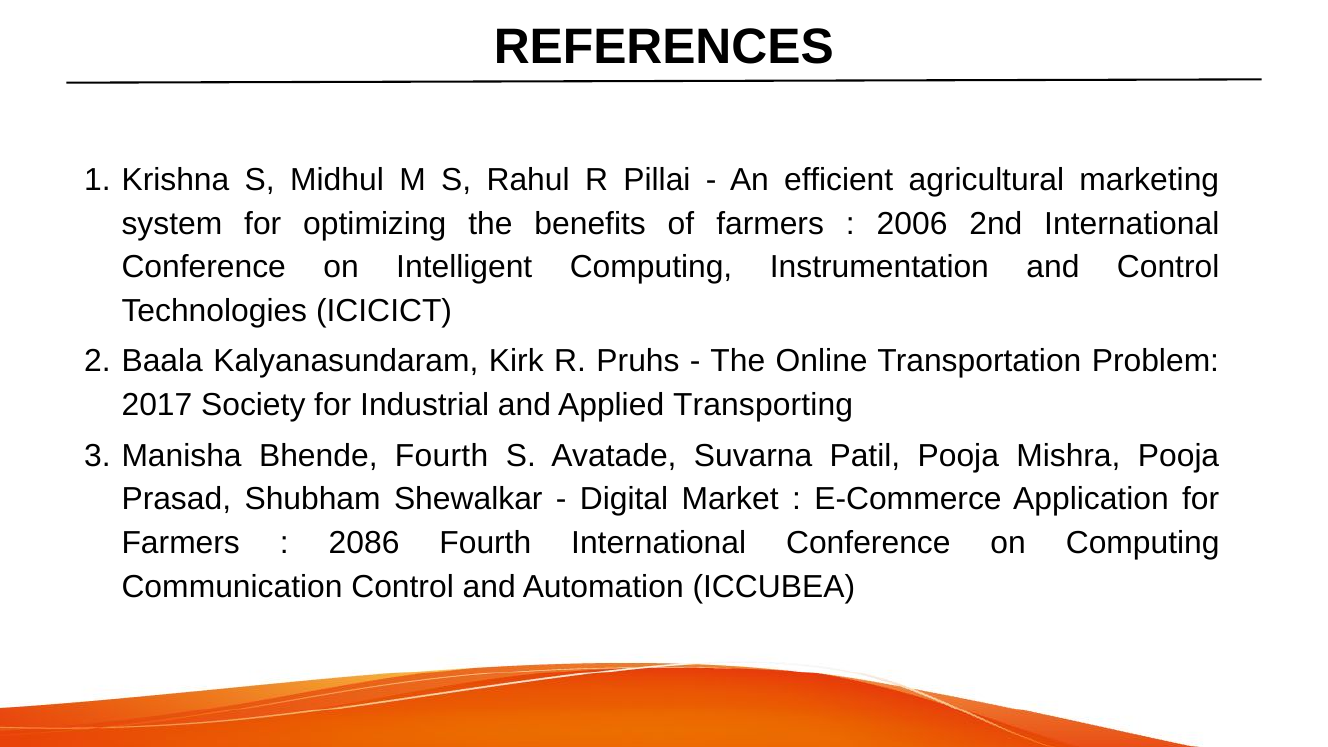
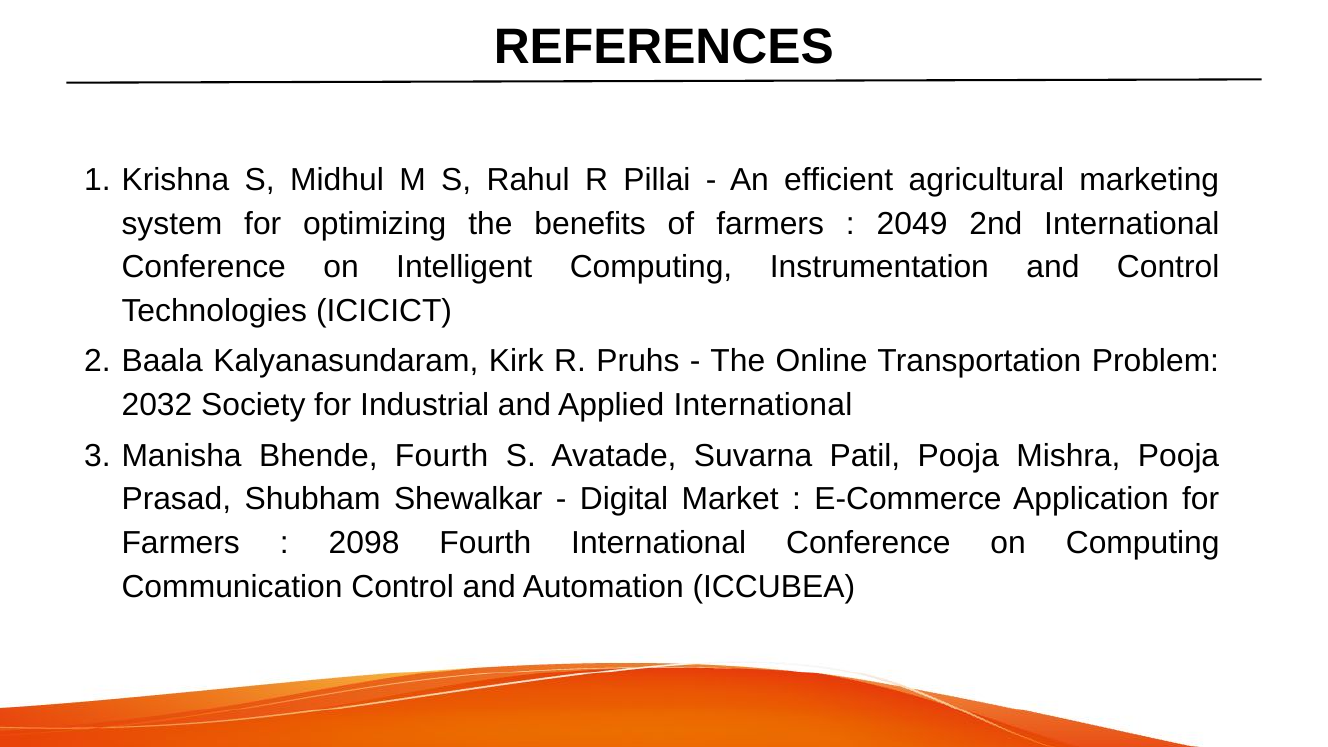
2006: 2006 -> 2049 (912, 224)
2017: 2017 -> 2032 (157, 405)
Applied Transporting: Transporting -> International (763, 405)
2086: 2086 -> 2098 (364, 543)
